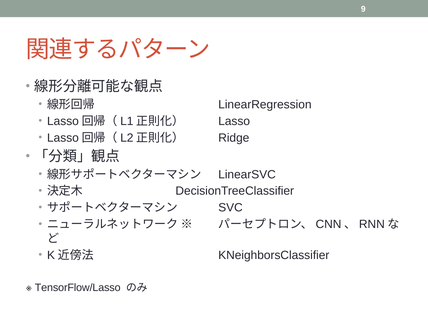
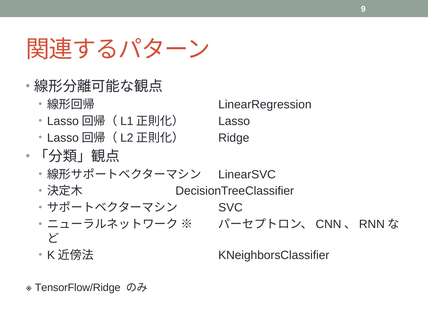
TensorFlow/Lasso: TensorFlow/Lasso -> TensorFlow/Ridge (78, 288)
